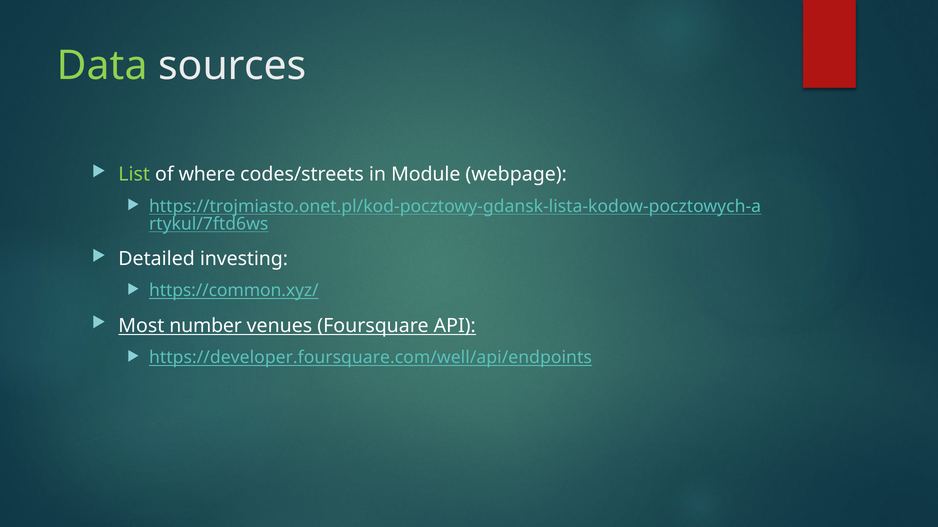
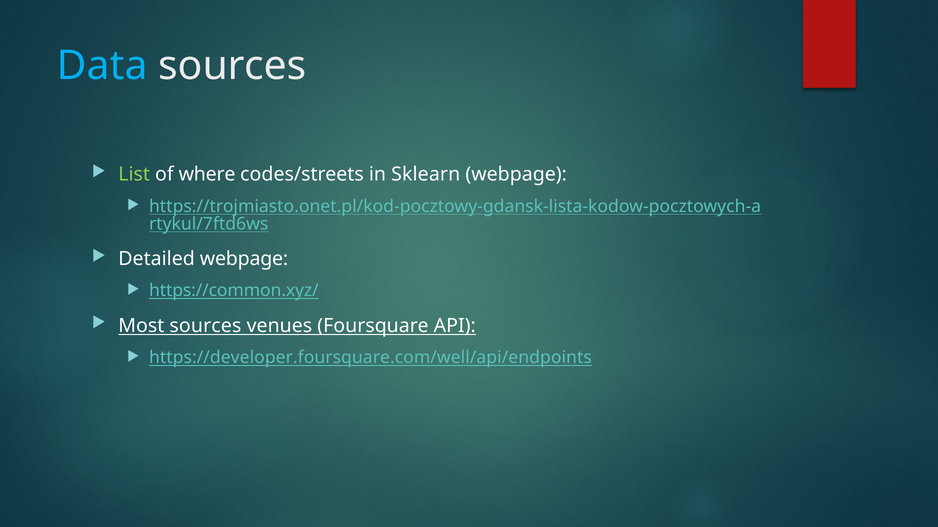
Data colour: light green -> light blue (102, 66)
Module: Module -> Sklearn (426, 175)
Detailed investing: investing -> webpage (244, 259)
Most number: number -> sources (205, 326)
